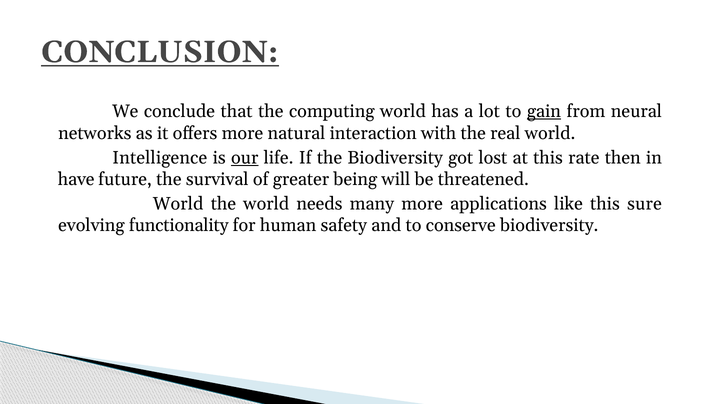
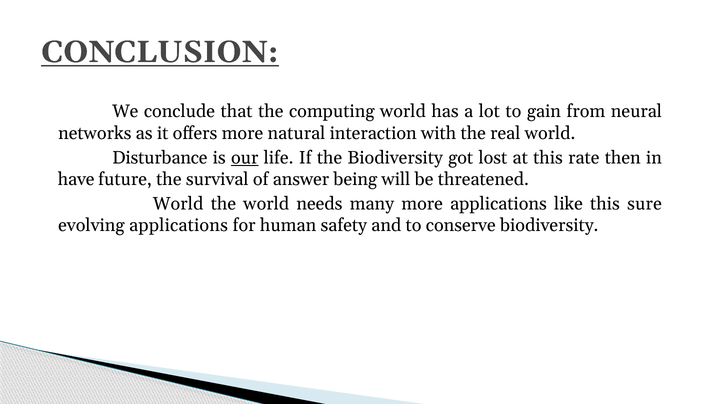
gain underline: present -> none (544, 111)
Intelligence: Intelligence -> Disturbance (160, 158)
greater: greater -> answer (301, 180)
evolving functionality: functionality -> applications (179, 226)
